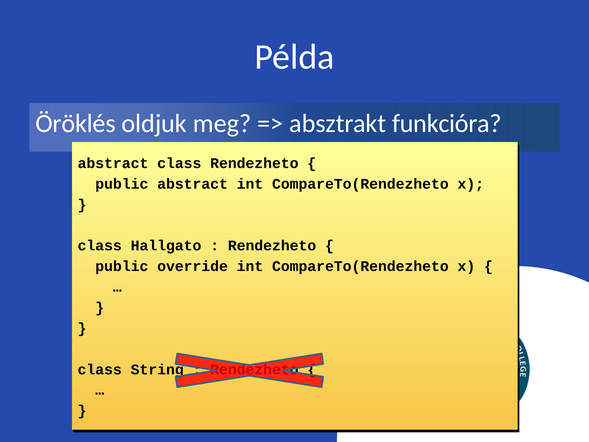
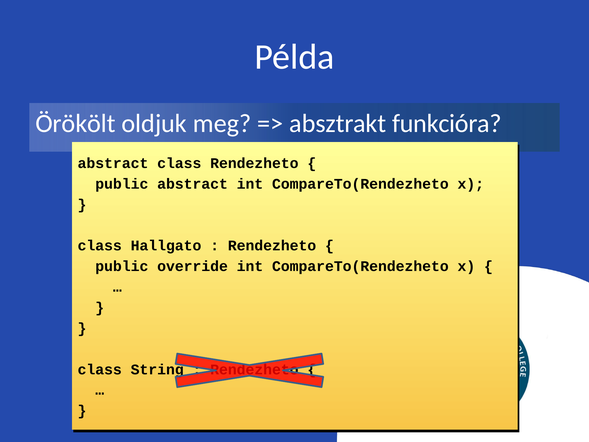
Öröklés: Öröklés -> Örökölt (75, 124)
